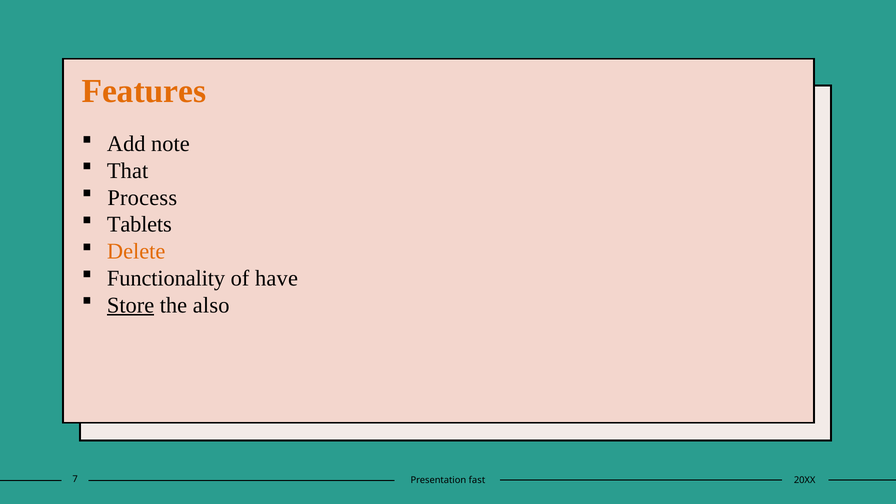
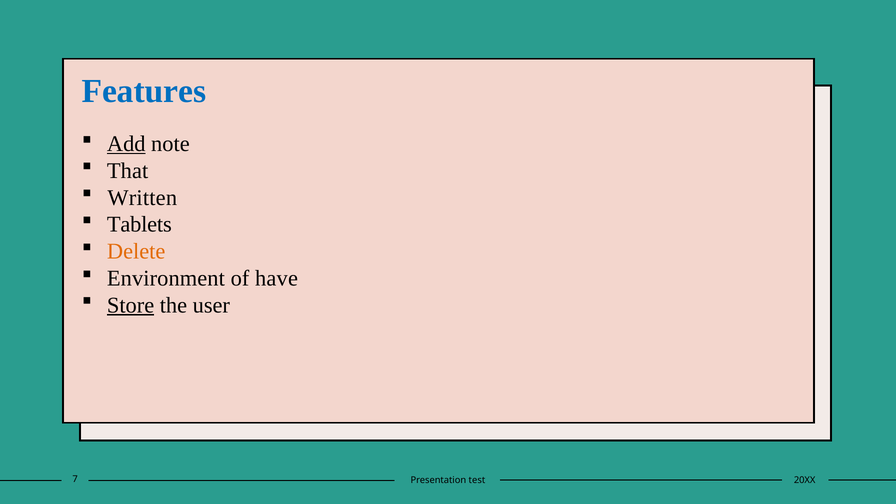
Features colour: orange -> blue (144, 91)
Add underline: none -> present (126, 144)
Process: Process -> Written (142, 198)
Functionality: Functionality -> Environment (166, 278)
also: also -> user (211, 305)
fast: fast -> test (477, 480)
